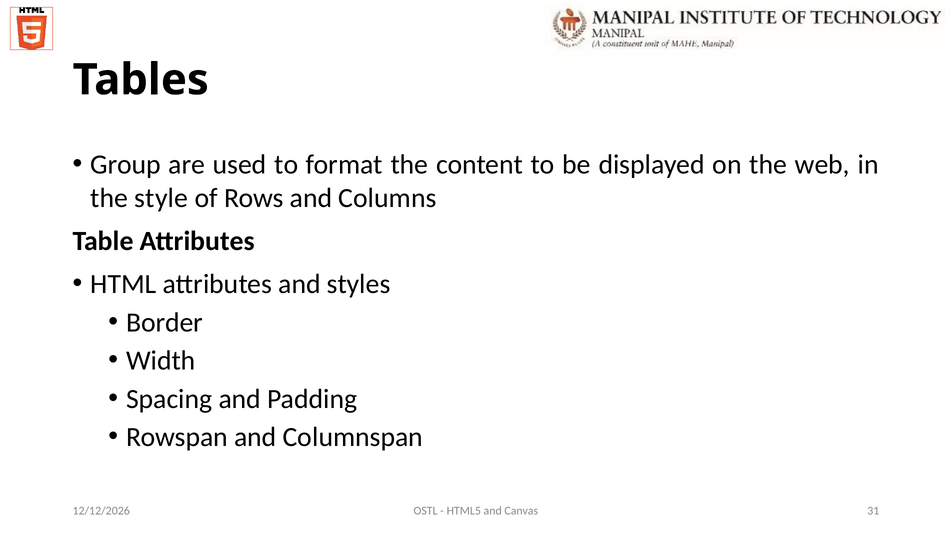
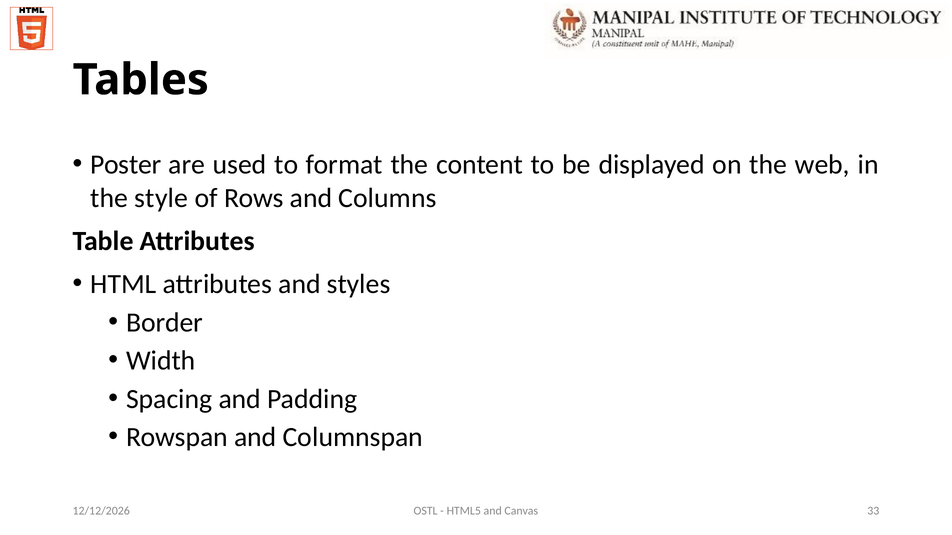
Group: Group -> Poster (126, 165)
31: 31 -> 33 (873, 511)
